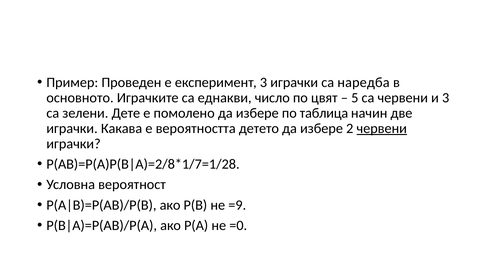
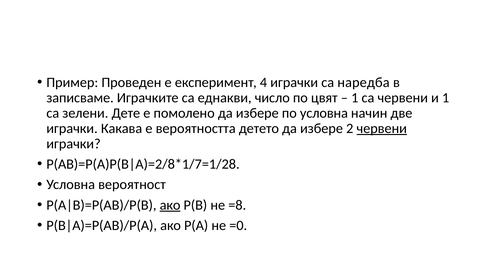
експеримент 3: 3 -> 4 (263, 83)
основното: основното -> записваме (80, 98)
5: 5 -> 1 (355, 98)
и 3: 3 -> 1 (446, 98)
по таблица: таблица -> условна (324, 113)
ако underline: none -> present (170, 205)
=9: =9 -> =8 (237, 205)
